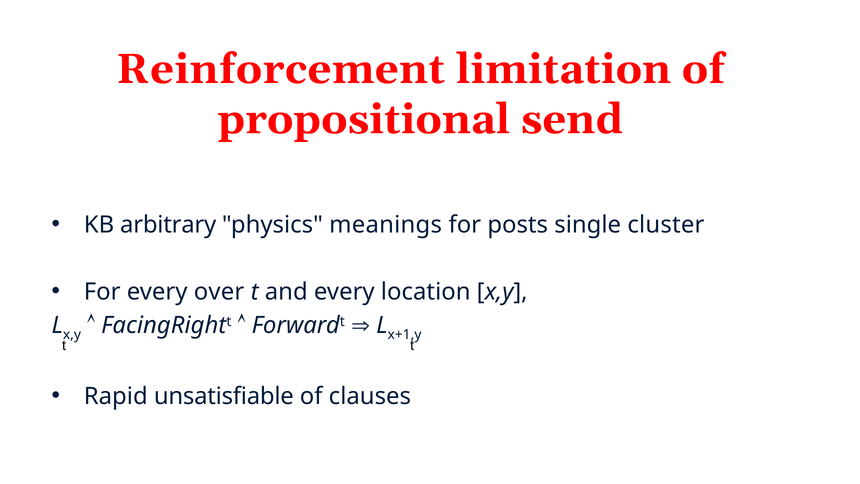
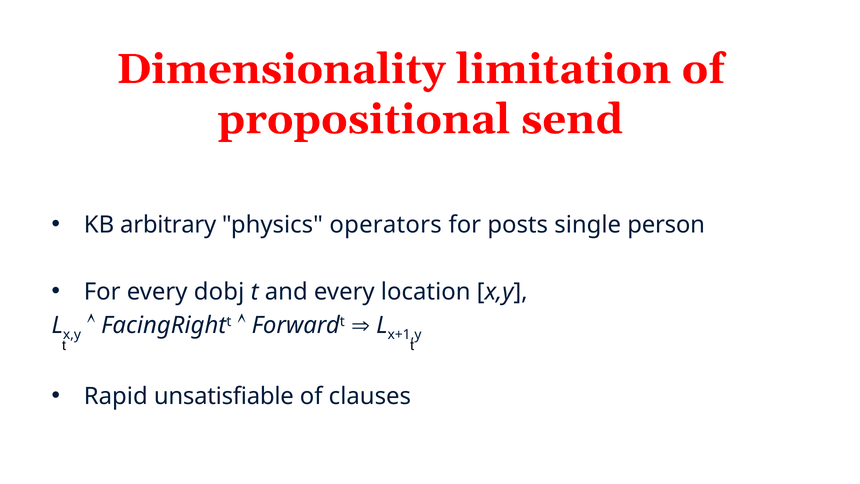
Reinforcement: Reinforcement -> Dimensionality (281, 69)
meanings: meanings -> operators (386, 225)
cluster: cluster -> person (666, 225)
over: over -> dobj (219, 292)
